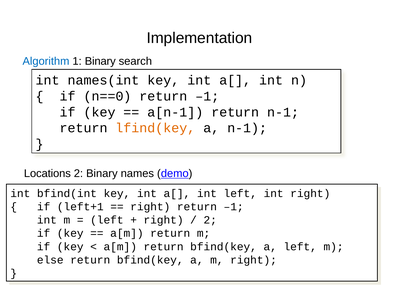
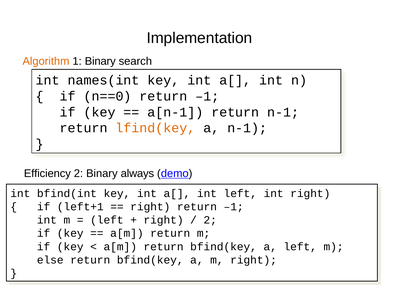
Algorithm colour: blue -> orange (46, 61)
Locations: Locations -> Efficiency (47, 174)
names: names -> always (137, 174)
